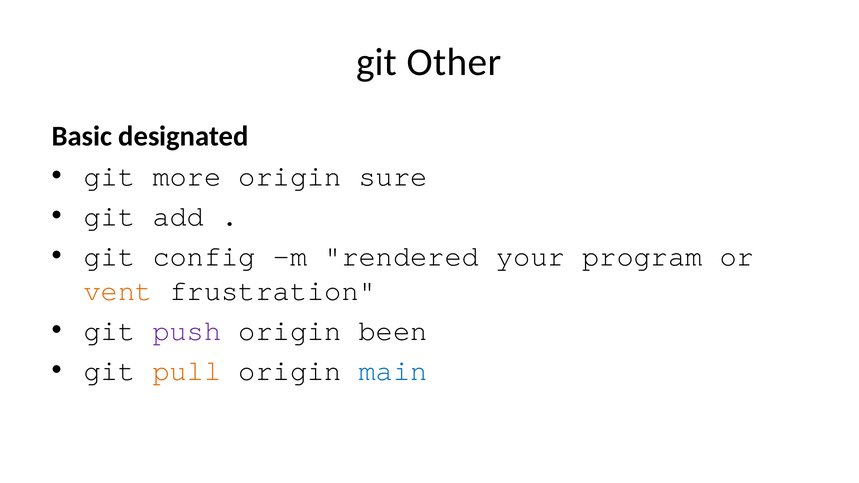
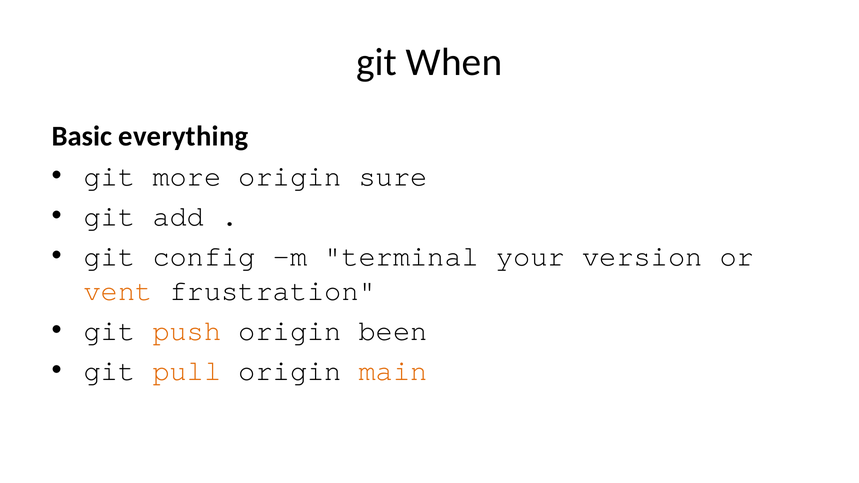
Other: Other -> When (454, 62)
designated: designated -> everything (183, 136)
rendered: rendered -> terminal (402, 256)
program: program -> version (642, 256)
push colour: purple -> orange (187, 331)
main colour: blue -> orange (393, 371)
